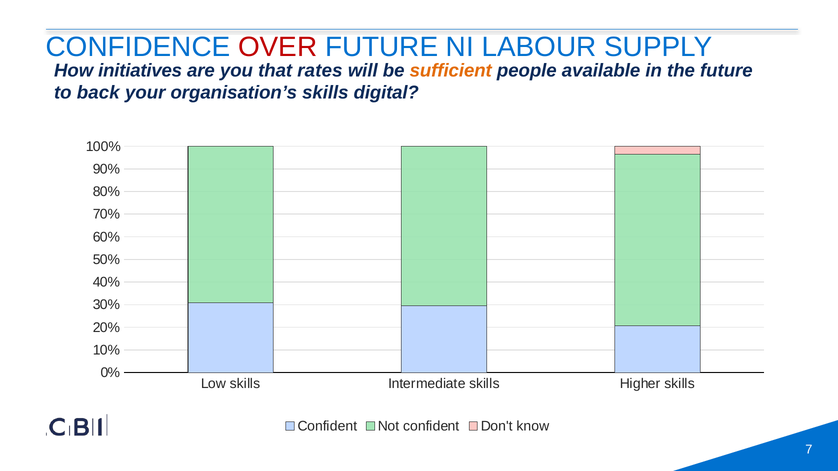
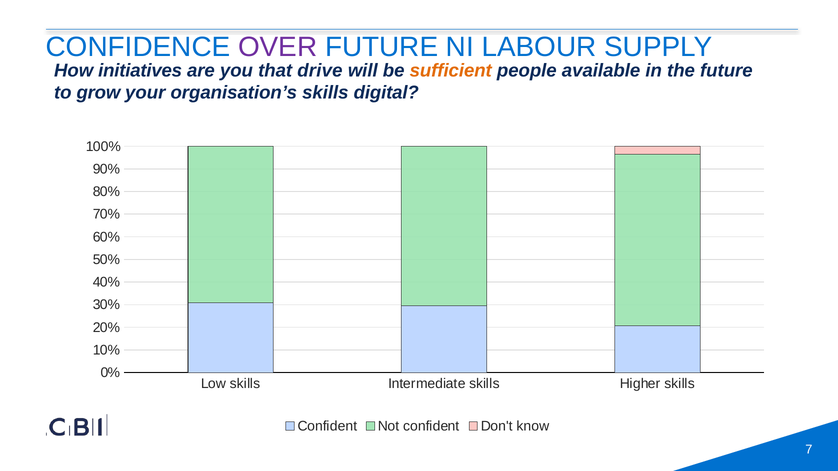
OVER colour: red -> purple (278, 47)
rates: rates -> drive (320, 71)
back: back -> grow (98, 93)
